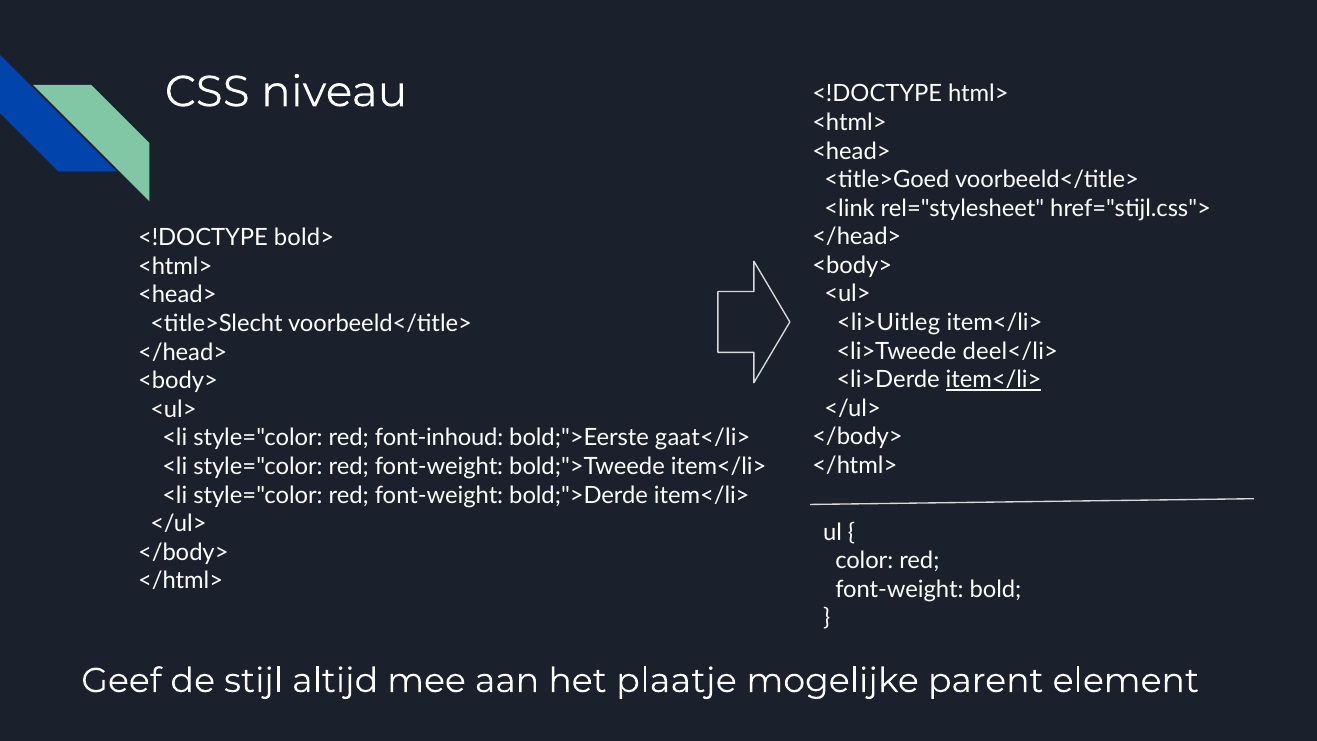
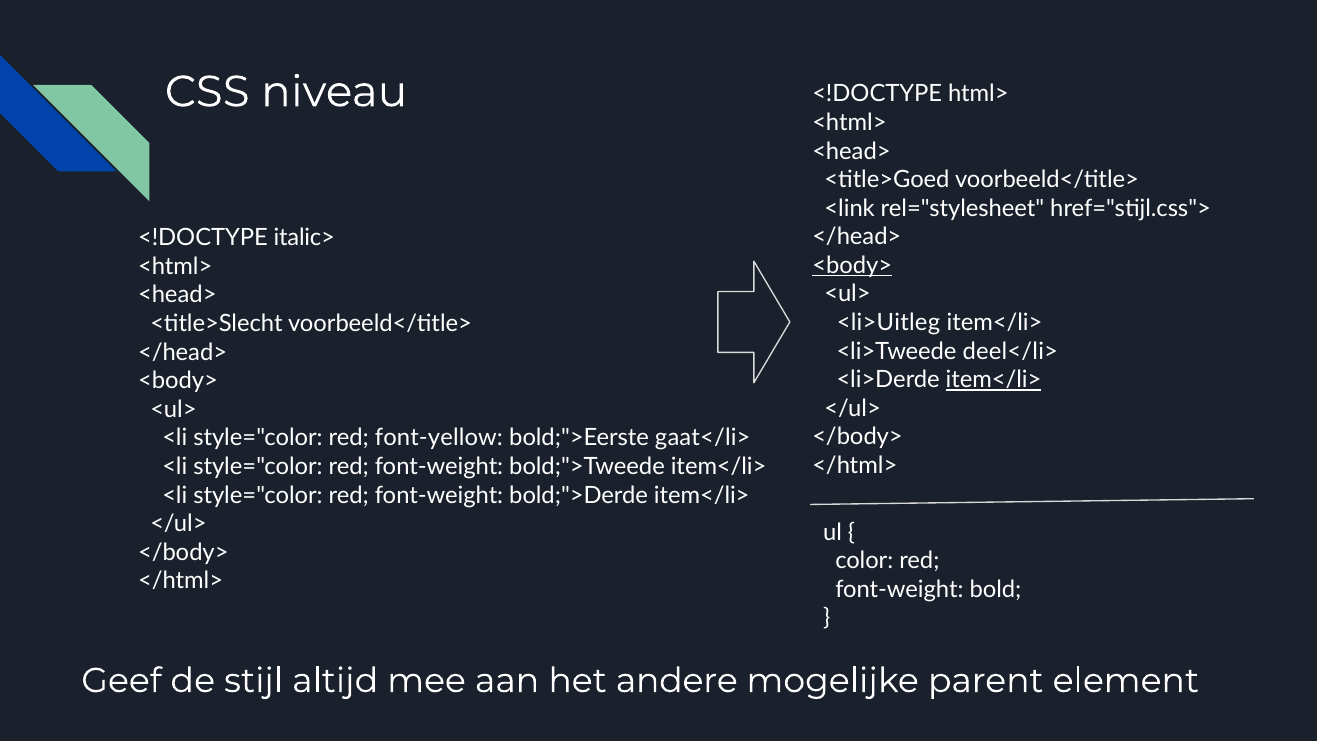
bold>: bold> -> italic> (304, 238)
<body> underline: none -> present (852, 265)
font-inhoud: font-inhoud -> font-yellow (439, 438)
plaatje: plaatje -> andere (677, 681)
